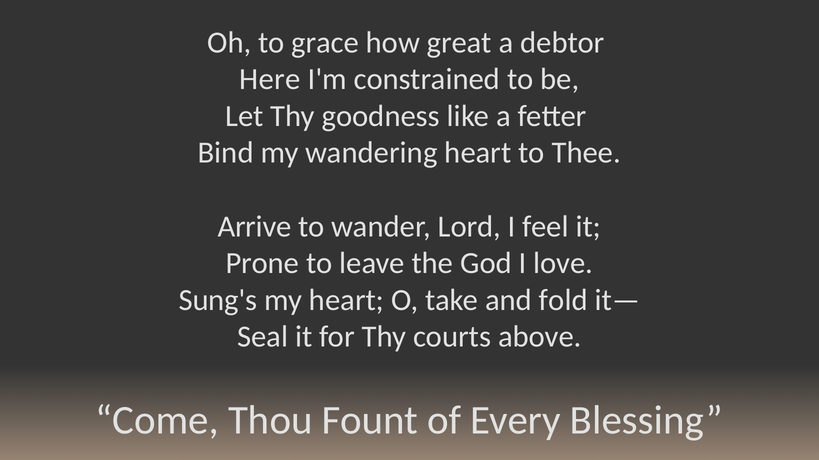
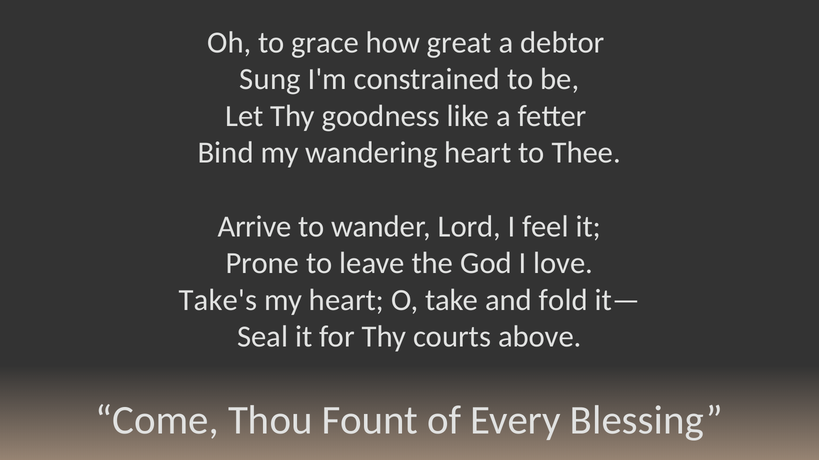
Here: Here -> Sung (270, 79)
Sung's: Sung's -> Take's (218, 301)
